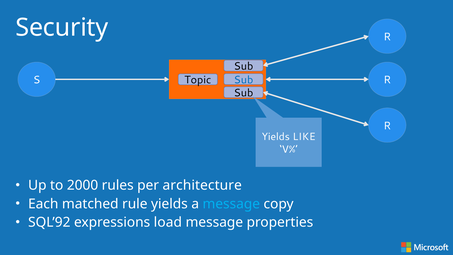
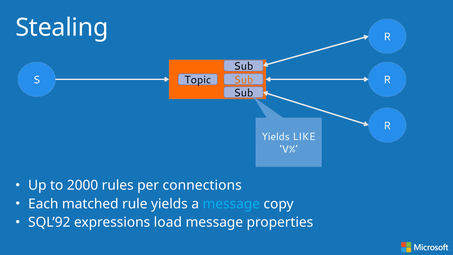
Security: Security -> Stealing (62, 28)
Sub colour: blue -> orange (243, 80)
architecture: architecture -> connections (202, 185)
